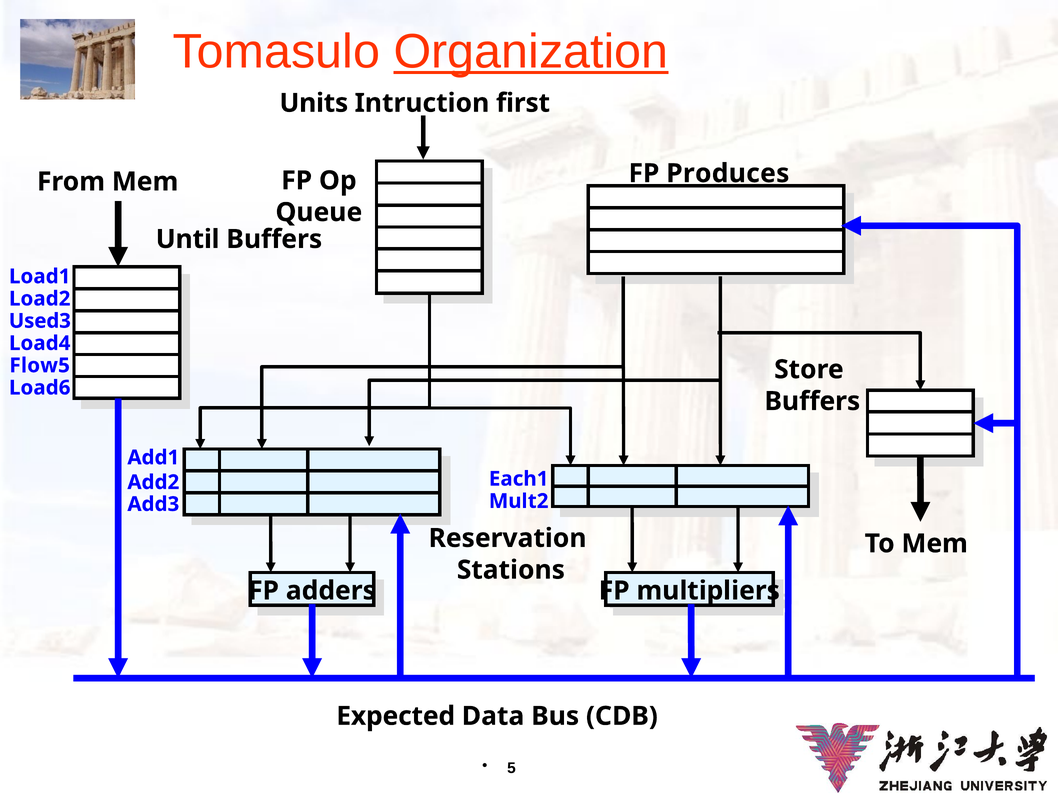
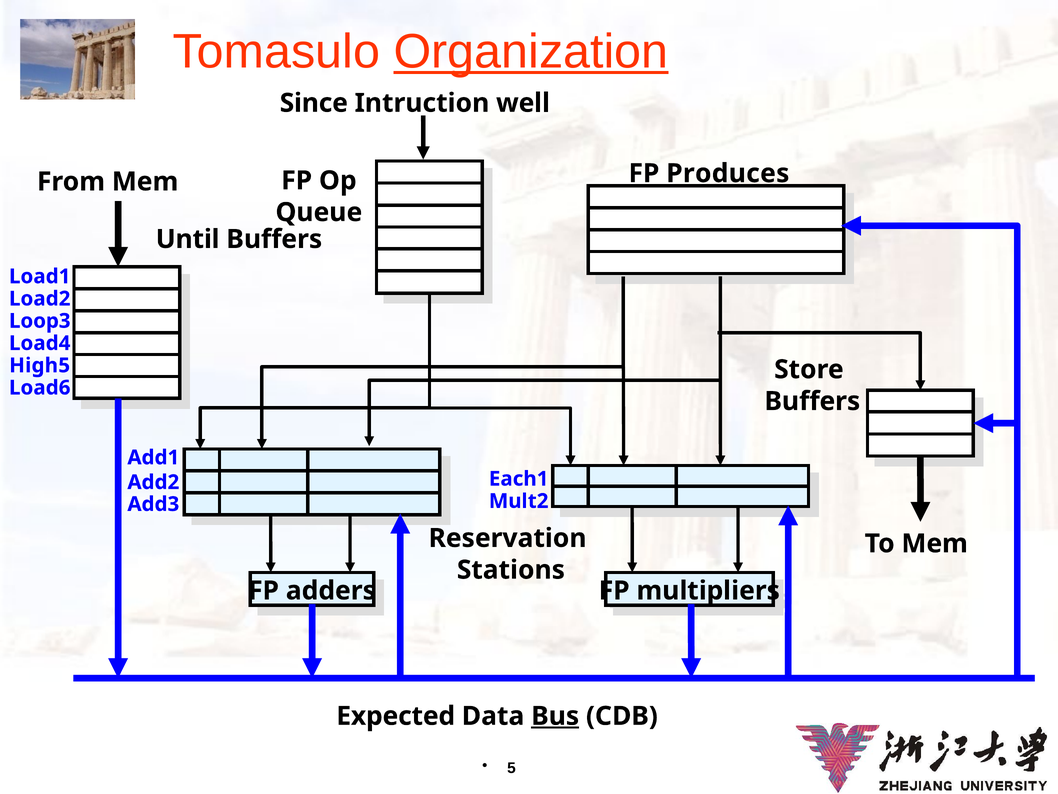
Units: Units -> Since (314, 103)
first: first -> well (523, 103)
Used3: Used3 -> Loop3 (40, 321)
Flow5: Flow5 -> High5 (40, 365)
Bus underline: none -> present (555, 716)
